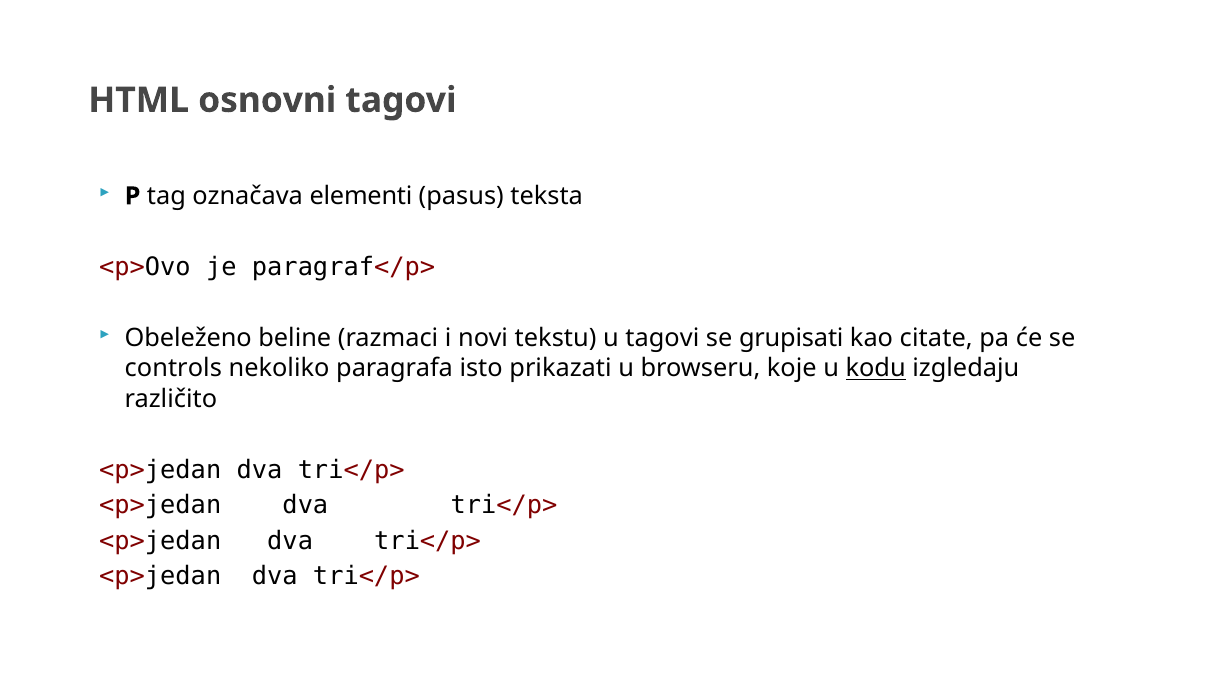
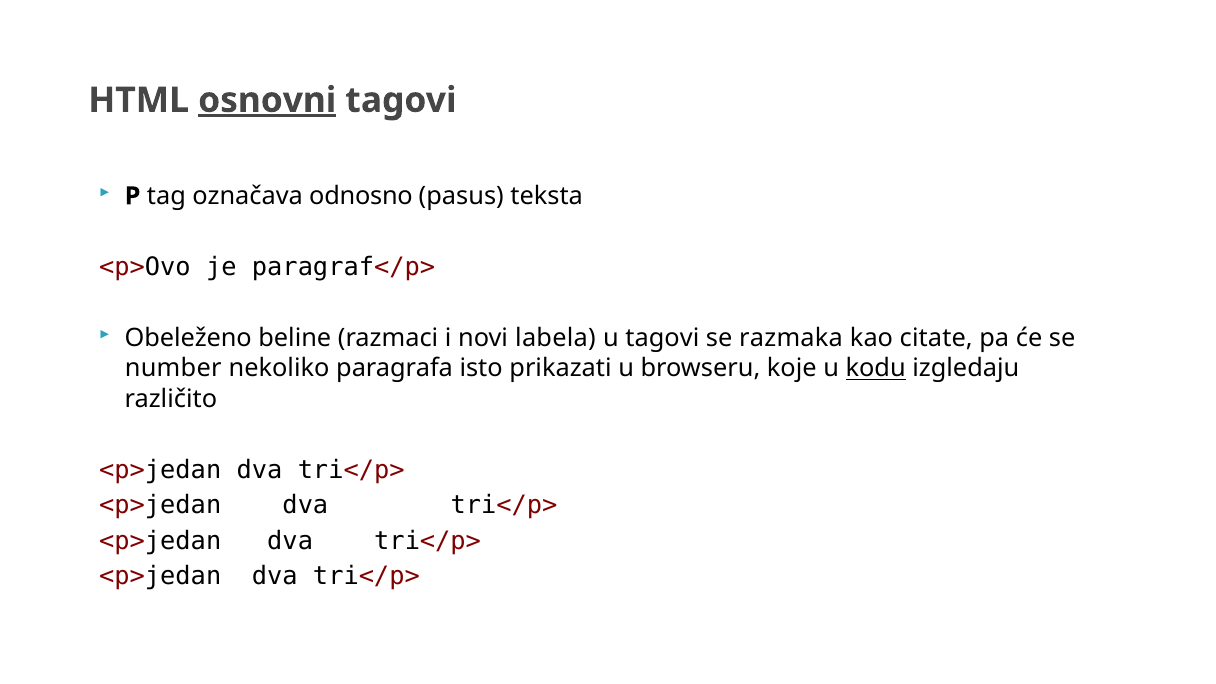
osnovni underline: none -> present (267, 100)
elementi: elementi -> odnosno (361, 196)
tekstu: tekstu -> labela (555, 338)
grupisati: grupisati -> razmaka (791, 338)
controls: controls -> number (173, 369)
